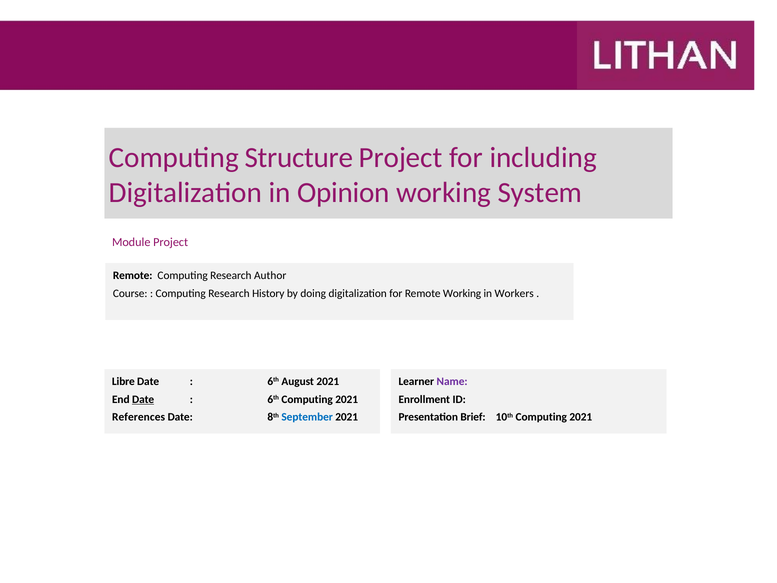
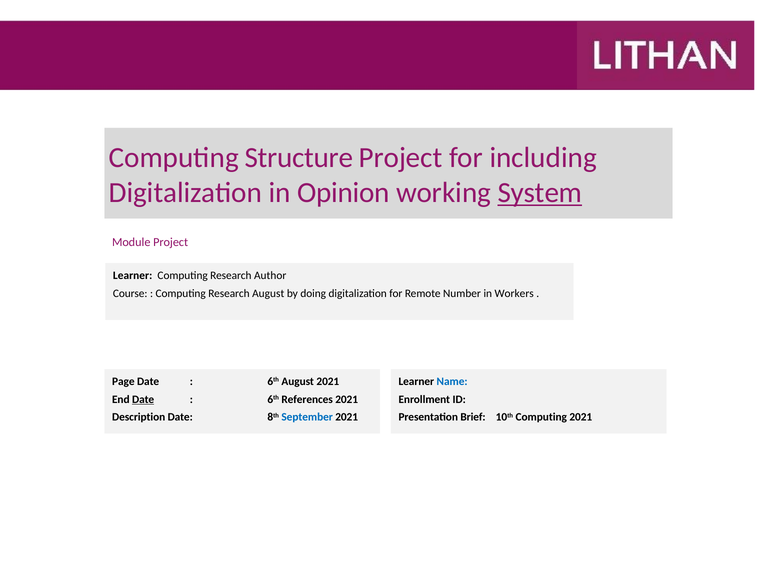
System underline: none -> present (540, 193)
Remote: Remote -> Learner (133, 275)
Research History: History -> August (268, 293)
Remote Working: Working -> Number (462, 293)
Libre: Libre -> Page (123, 381)
Name colour: purple -> blue (452, 381)
6th Computing: Computing -> References (307, 399)
References: References -> Description (139, 417)
